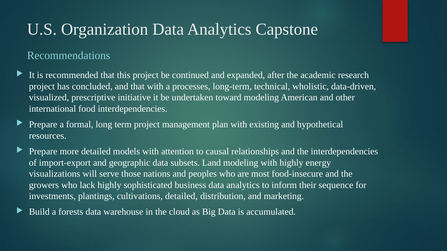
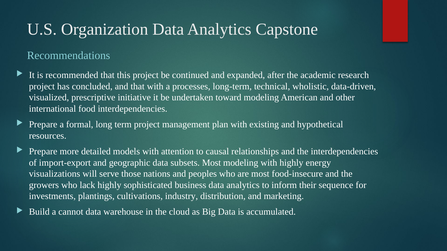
subsets Land: Land -> Most (211, 163)
cultivations detailed: detailed -> industry (182, 196)
forests: forests -> cannot (71, 212)
